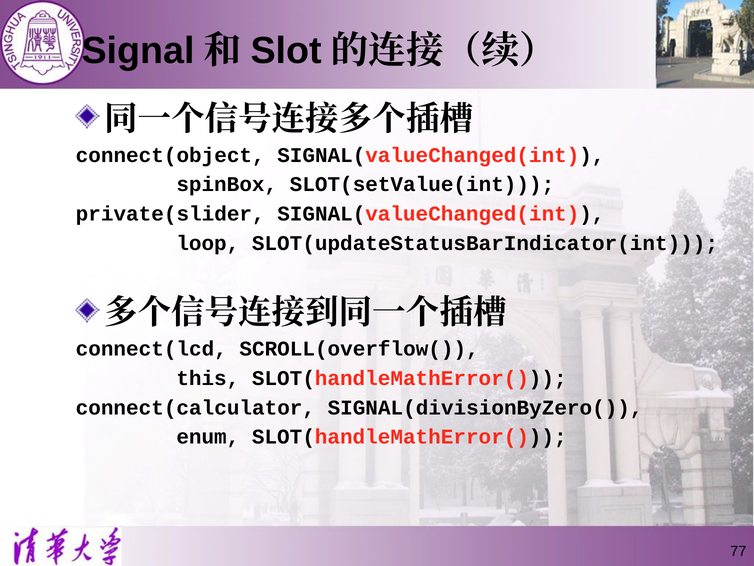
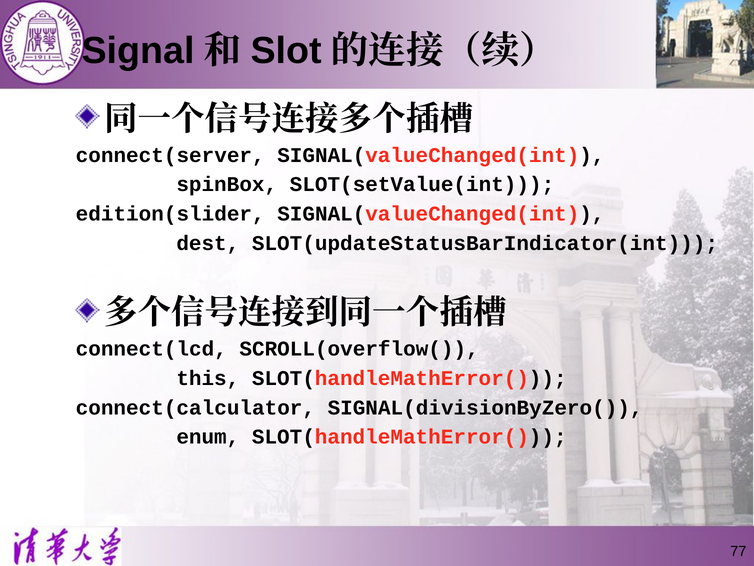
connect(object: connect(object -> connect(server (170, 155)
private(slider: private(slider -> edition(slider (170, 214)
loop: loop -> dest (208, 243)
